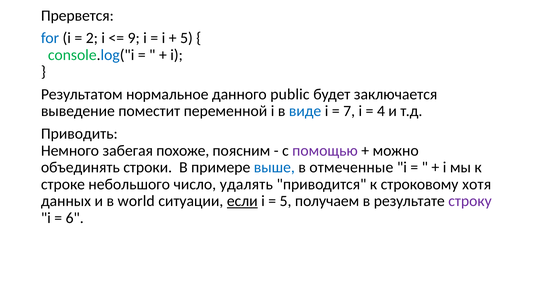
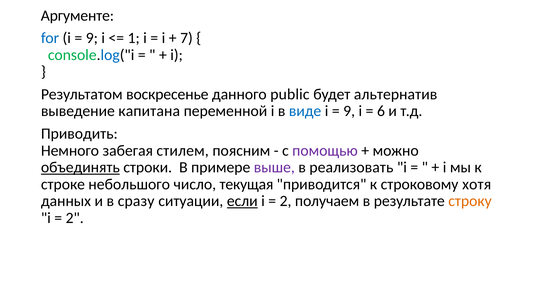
Прервется: Прервется -> Аргументе (77, 16)
2: 2 -> 9 (92, 38)
9: 9 -> 1 (134, 38)
5: 5 -> 7 (186, 38)
нормальное: нормальное -> воскресенье (167, 94)
заключается: заключается -> альтернатив (396, 94)
поместит: поместит -> капитана (149, 111)
7: 7 -> 9 (349, 111)
4: 4 -> 6 (381, 111)
похоже: похоже -> стилем (183, 151)
объединять underline: none -> present (80, 167)
выше colour: blue -> purple (274, 167)
отмеченные: отмеченные -> реализовать (351, 167)
удалять: удалять -> текущая (246, 184)
world: world -> сразу (136, 201)
5: 5 -> 2 (286, 201)
строку colour: purple -> orange (470, 201)
6: 6 -> 2 (75, 218)
